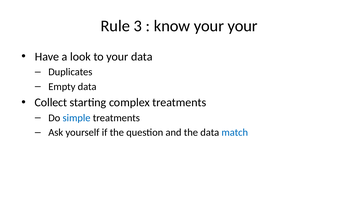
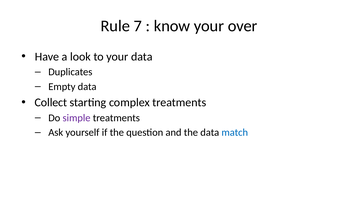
3: 3 -> 7 (138, 26)
your your: your -> over (243, 26)
simple colour: blue -> purple (77, 118)
